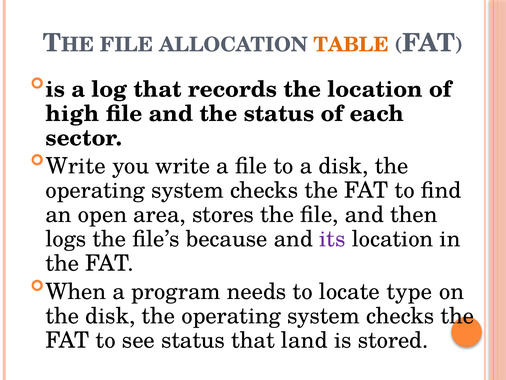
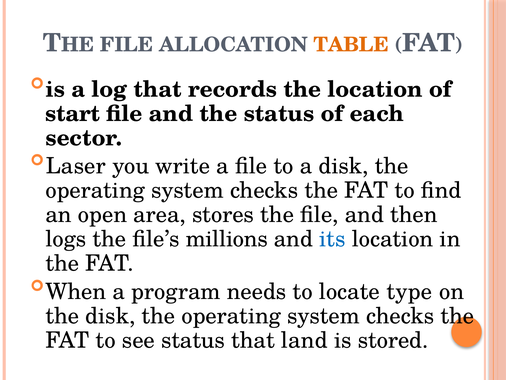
high: high -> start (73, 114)
Write: Write -> Laser (76, 166)
because: because -> millions (227, 239)
its colour: purple -> blue (332, 239)
